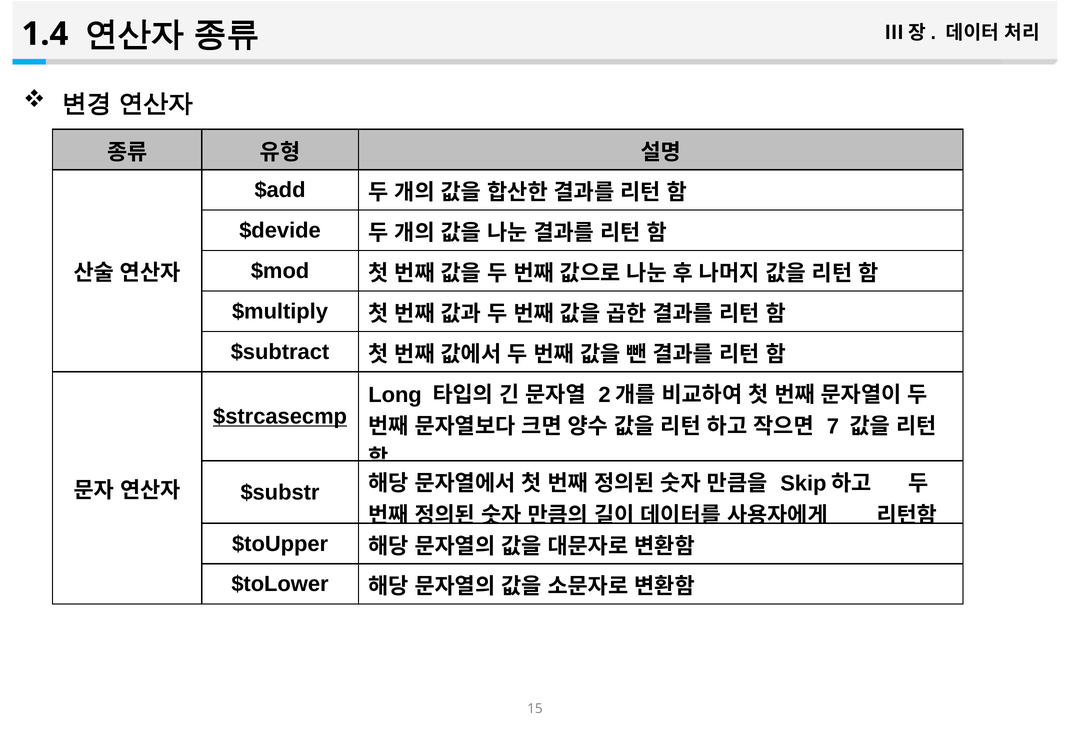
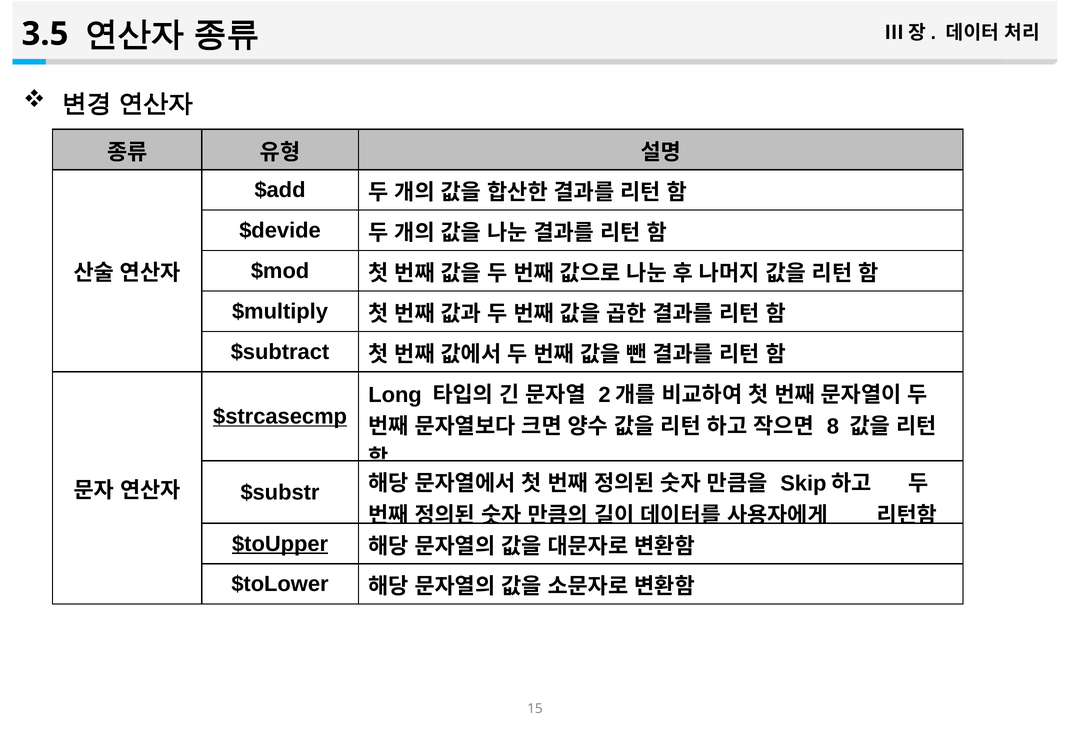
1.4: 1.4 -> 3.5 (45, 34)
7: 7 -> 8 (833, 427)
$toUpper underline: none -> present (280, 544)
